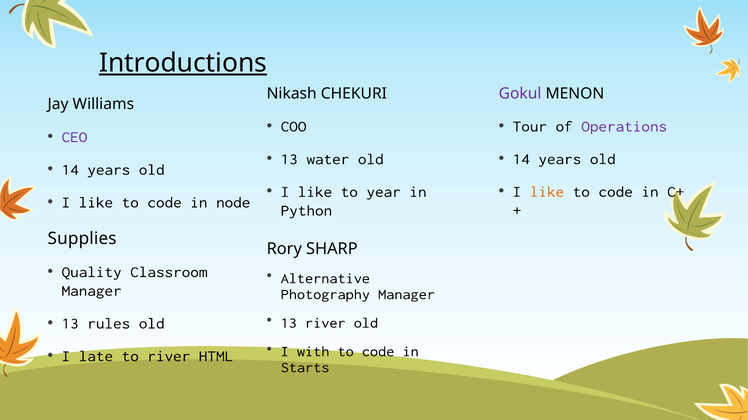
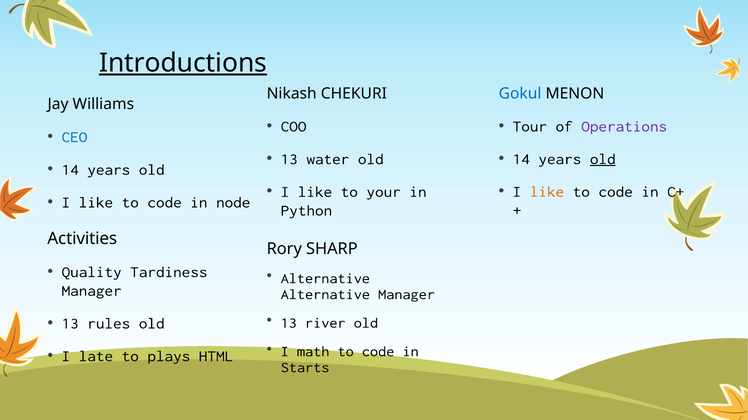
Gokul colour: purple -> blue (520, 94)
CEO colour: purple -> blue (74, 137)
old underline: none -> present (603, 159)
year: year -> your (384, 192)
Supplies: Supplies -> Activities (82, 239)
Classroom: Classroom -> Tardiness (169, 272)
Photography: Photography -> Alternative (325, 295)
with: with -> math (313, 352)
to river: river -> plays (169, 357)
